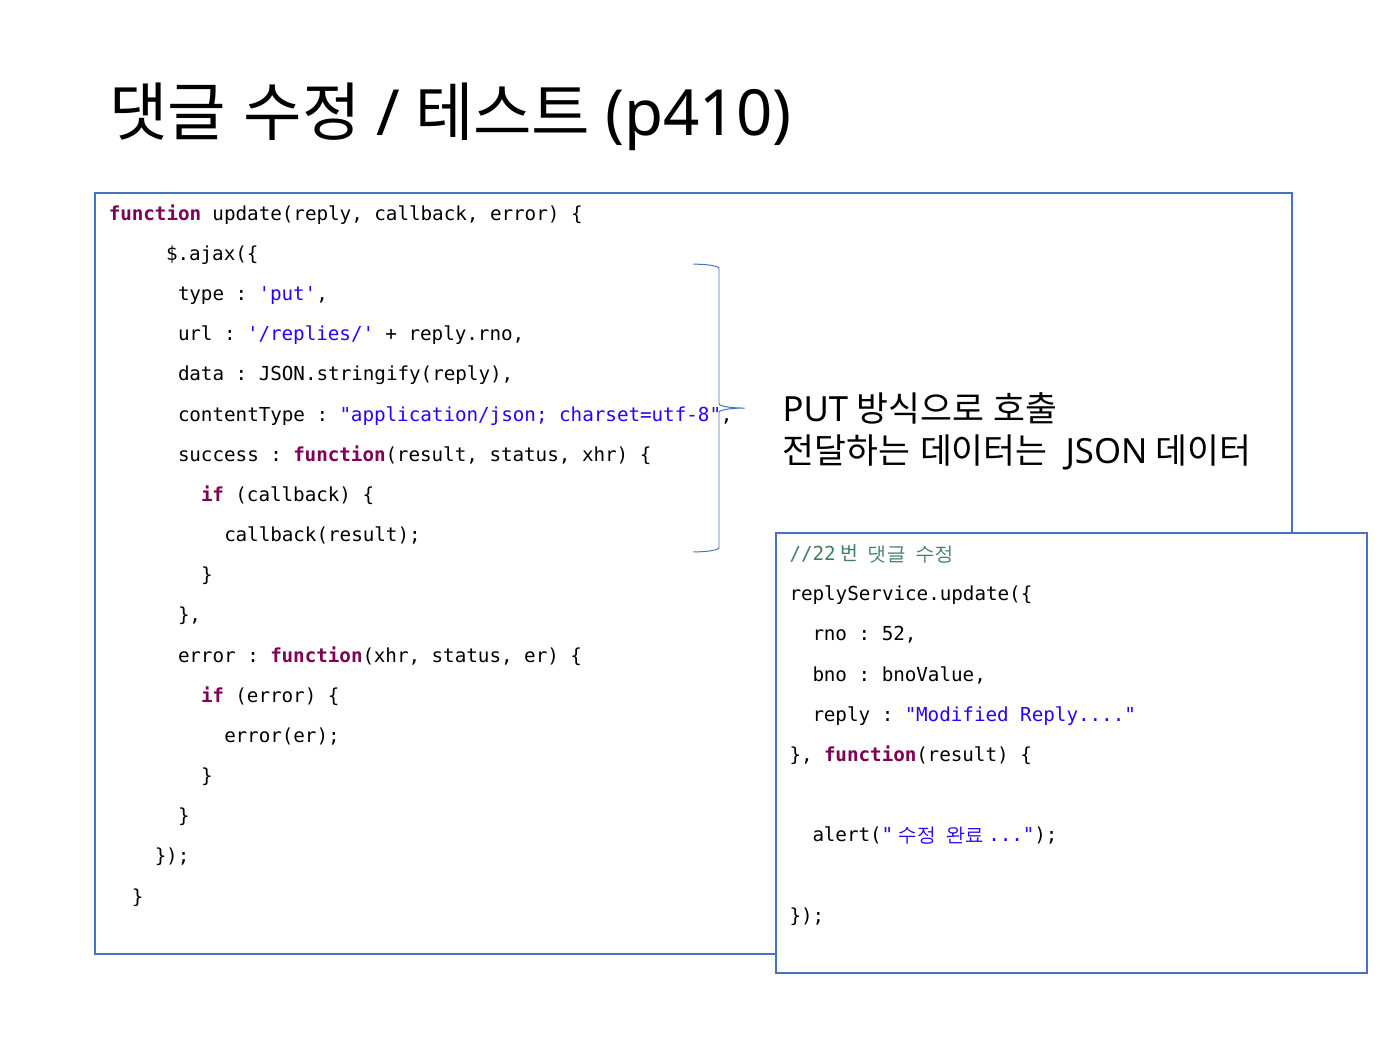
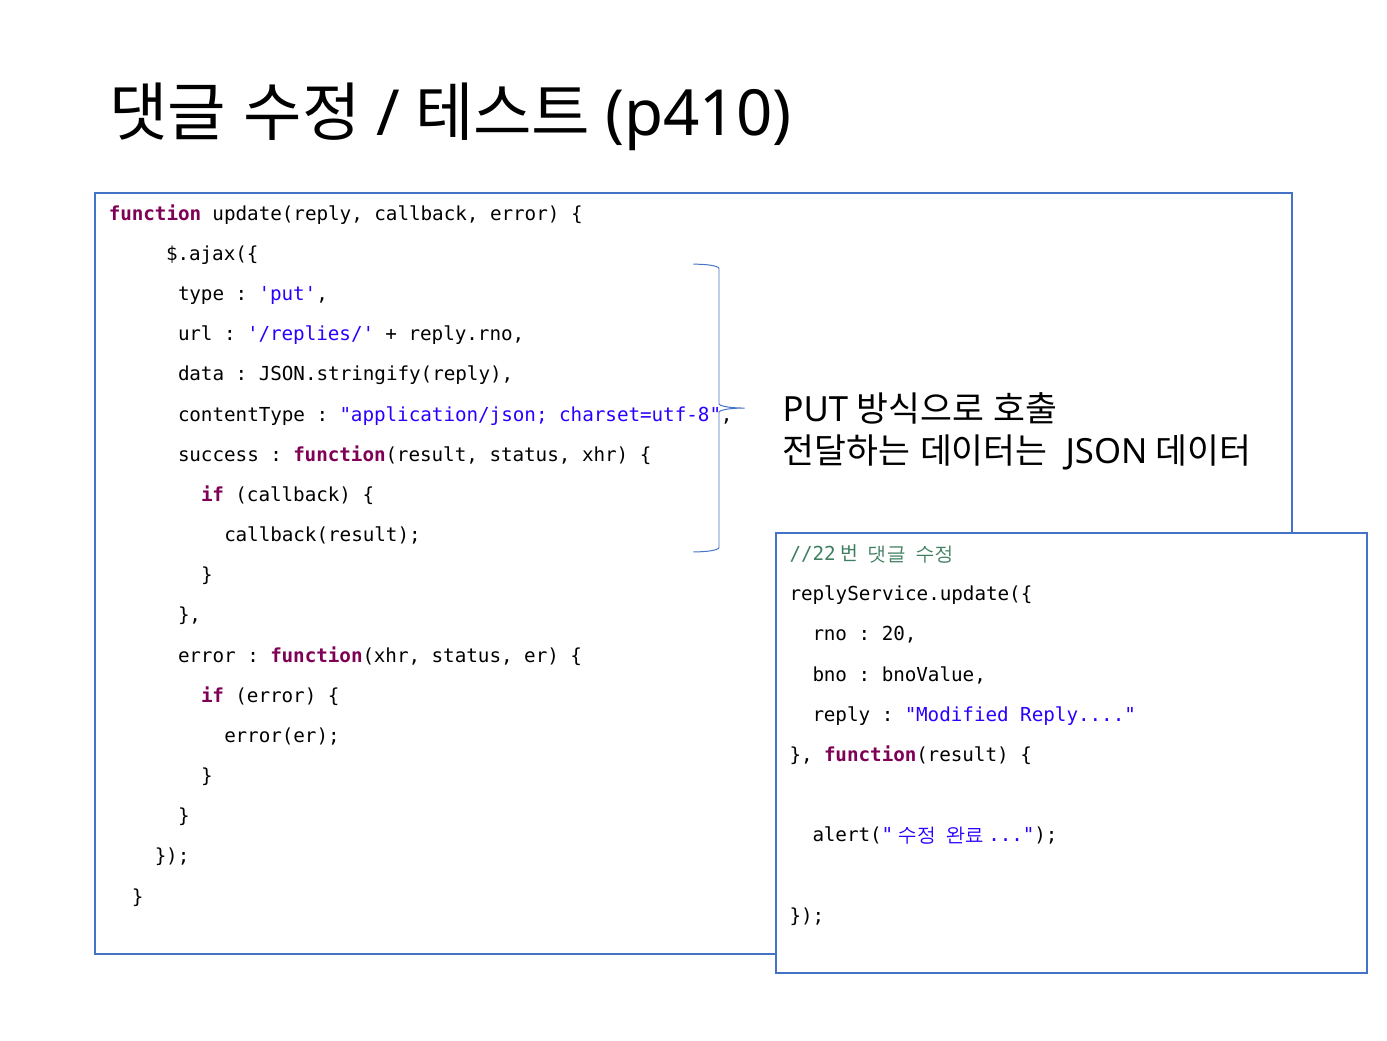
52: 52 -> 20 (899, 634)
